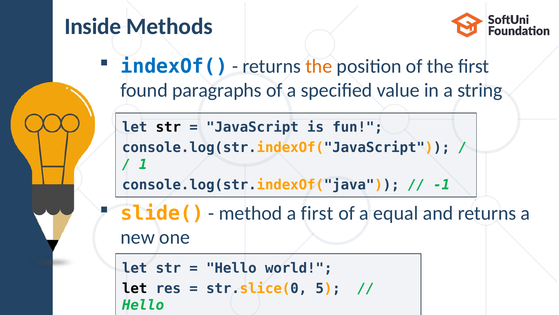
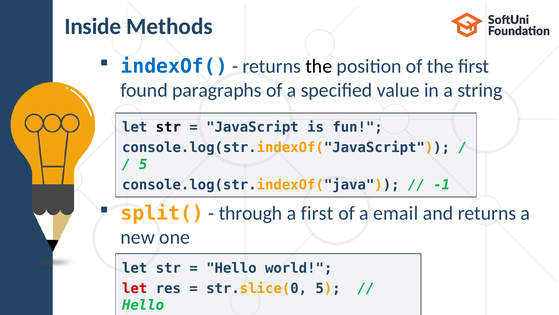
the colour: orange -> black (319, 66)
1: 1 -> 5 (143, 164)
slide(: slide( -> split( (162, 213)
method: method -> through (251, 213)
equal: equal -> email (396, 213)
let colour: black -> red (135, 288)
